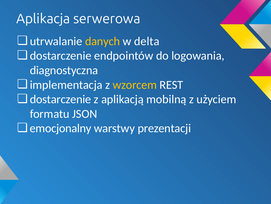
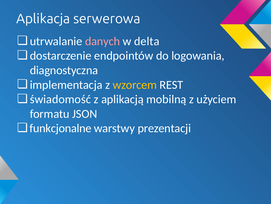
danych colour: yellow -> pink (103, 41)
dostarczenie: dostarczenie -> świadomość (60, 99)
emocjonalny: emocjonalny -> funkcjonalne (61, 128)
